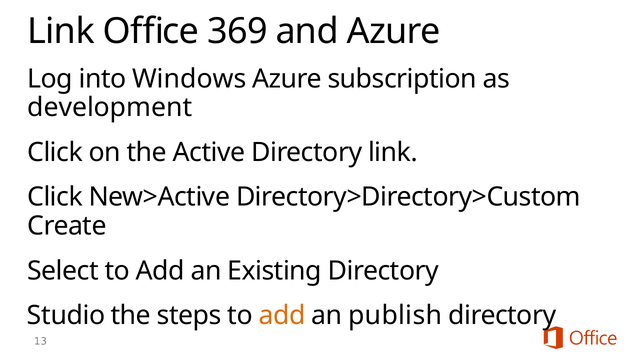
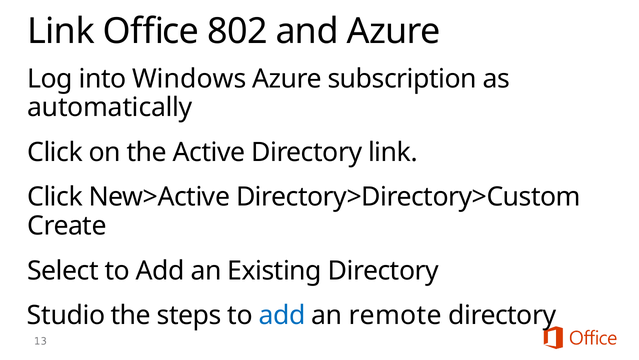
369: 369 -> 802 (238, 31)
development: development -> automatically (110, 107)
add colour: orange -> blue (282, 315)
publish: publish -> remote (395, 315)
